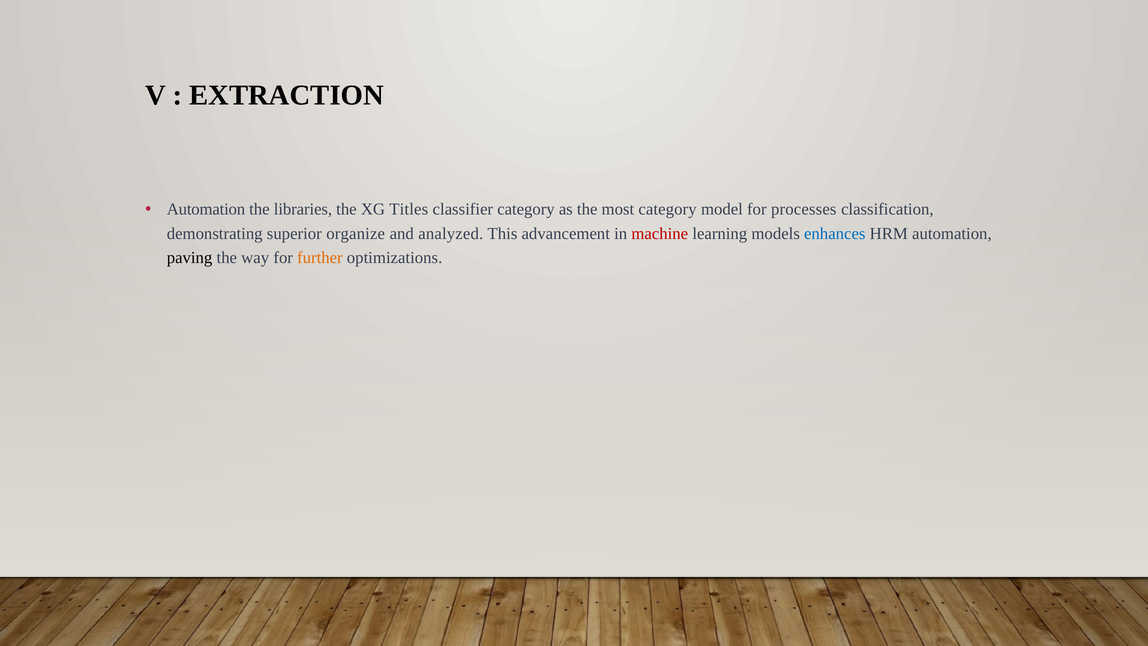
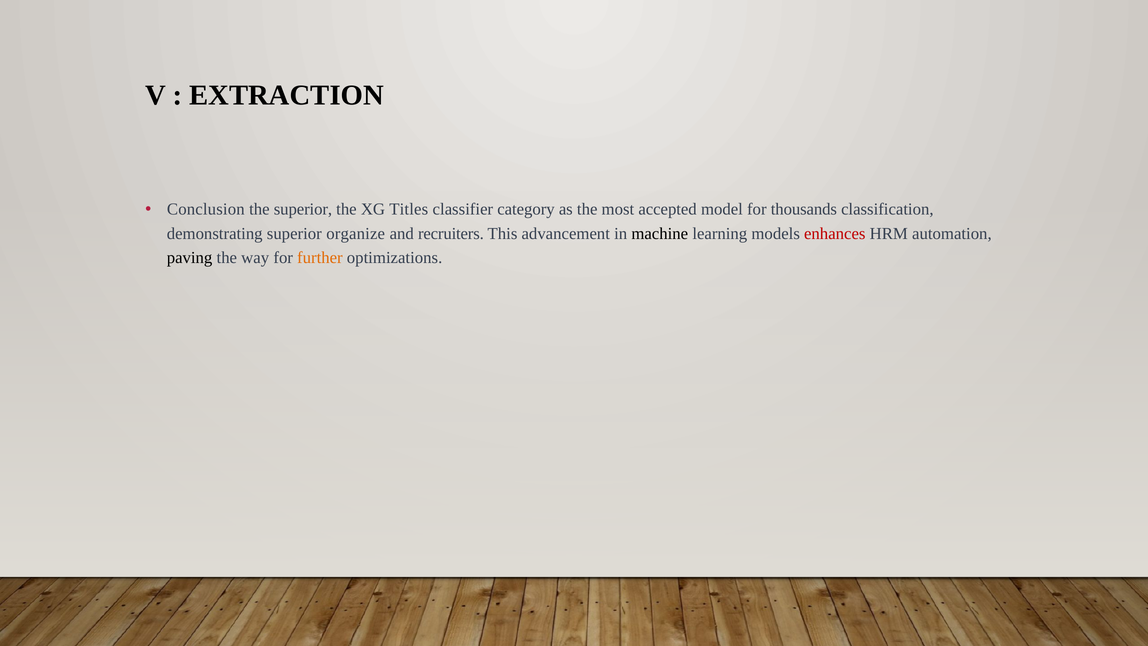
Automation: Automation -> Conclusion (206, 209)
the libraries: libraries -> superior (303, 209)
most category: category -> accepted (668, 209)
processes: processes -> thousands (804, 209)
analyzed: analyzed -> recruiters (451, 233)
machine colour: red -> black (660, 233)
enhances colour: blue -> red (835, 233)
